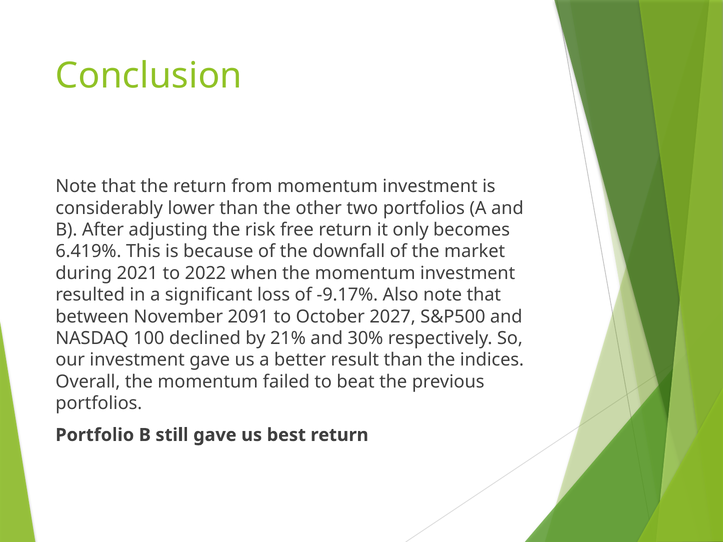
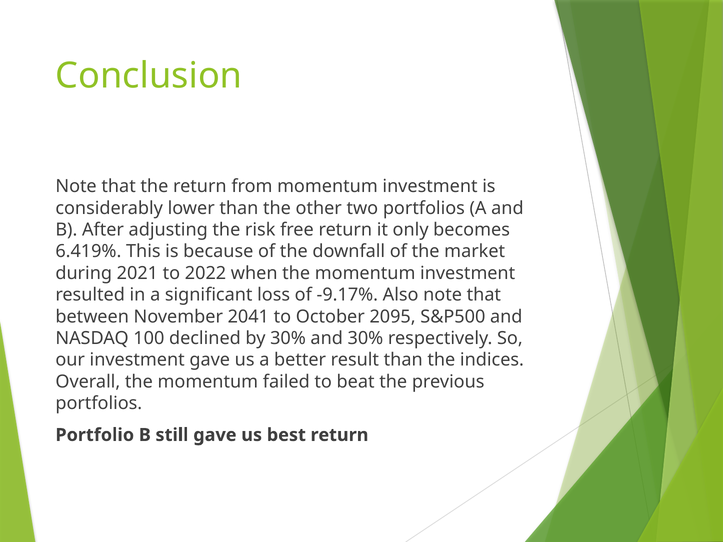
2091: 2091 -> 2041 (248, 317)
2027: 2027 -> 2095 (393, 317)
by 21%: 21% -> 30% (288, 338)
